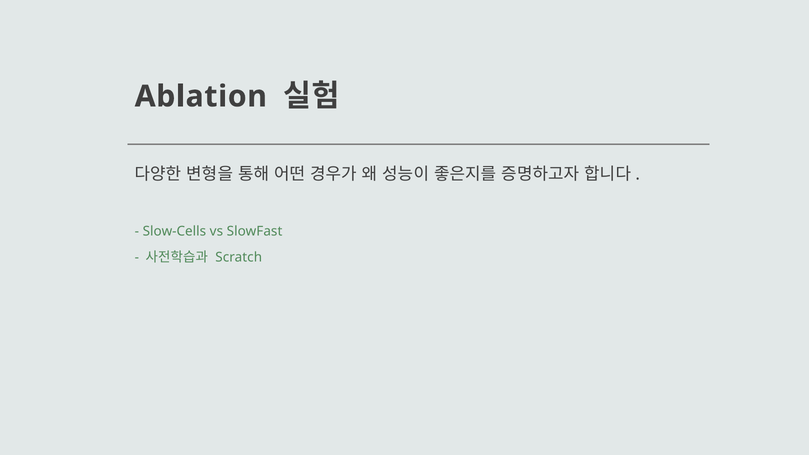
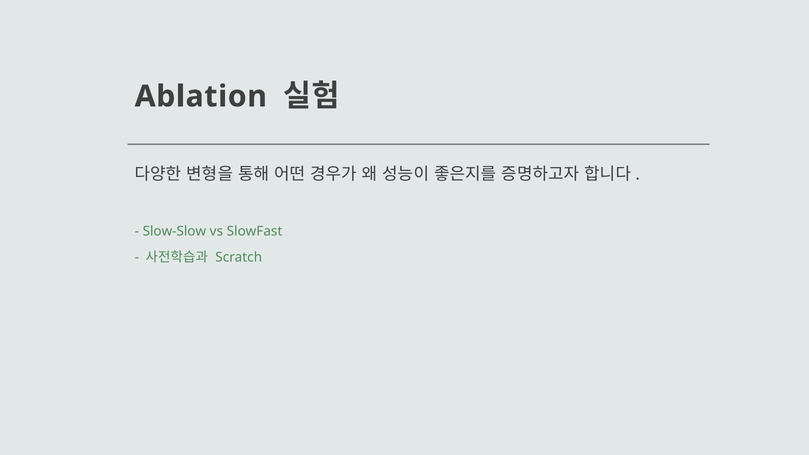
Slow-Cells: Slow-Cells -> Slow-Slow (174, 231)
